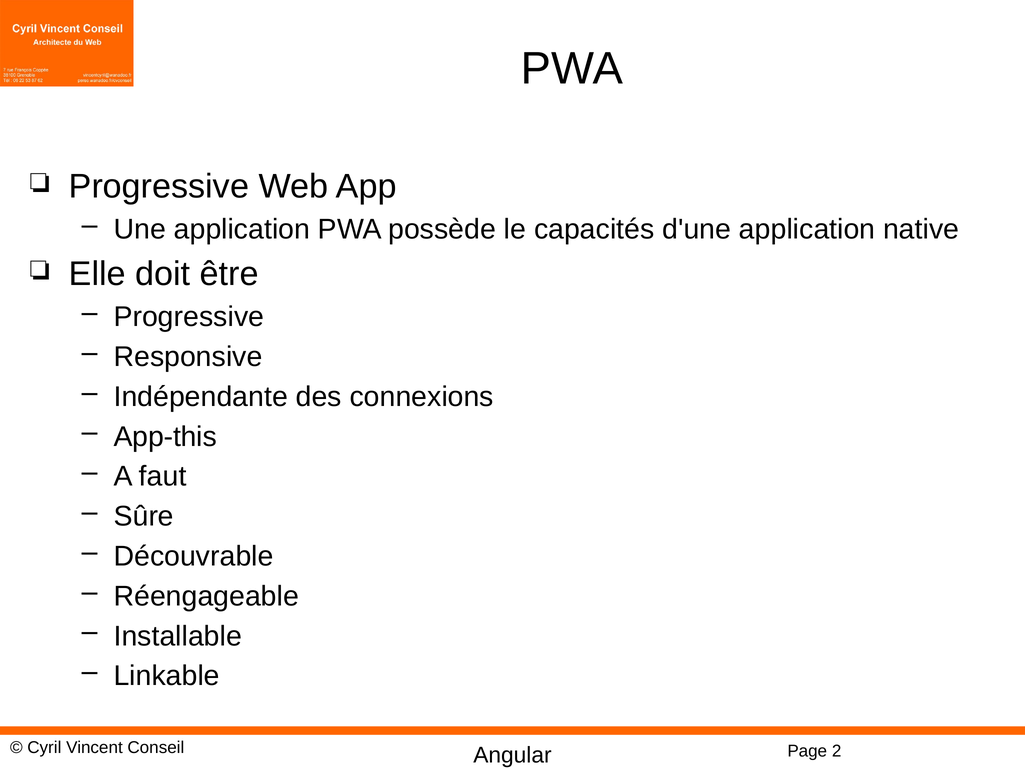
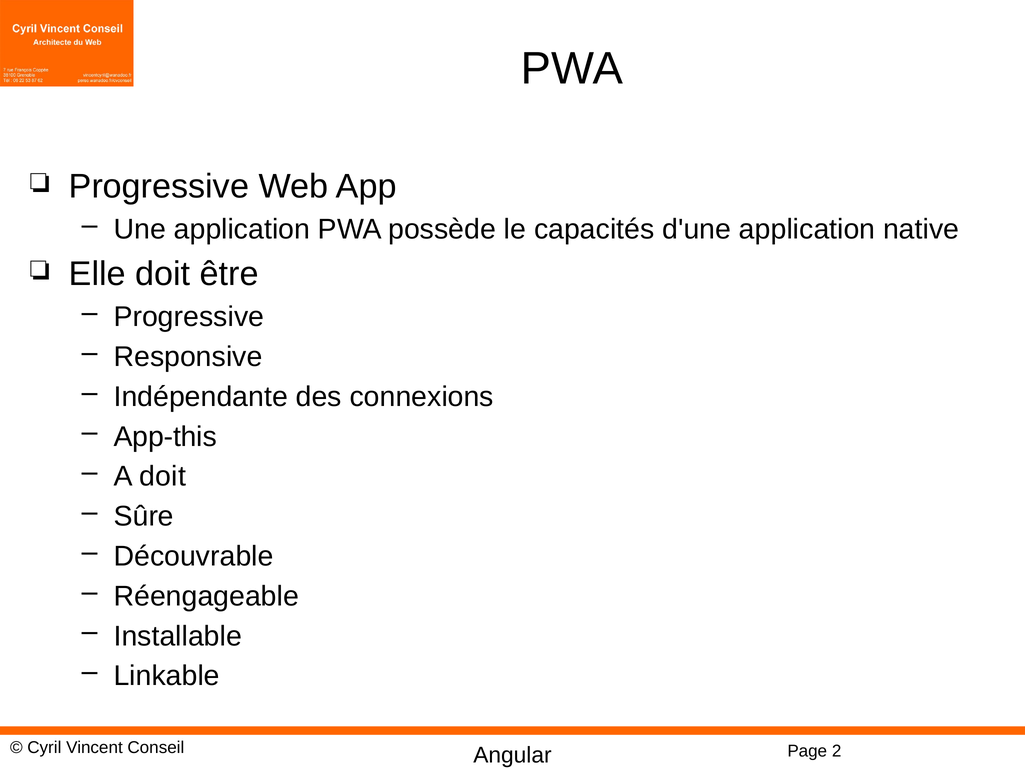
A faut: faut -> doit (163, 476)
